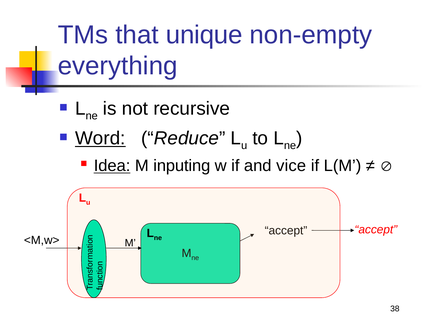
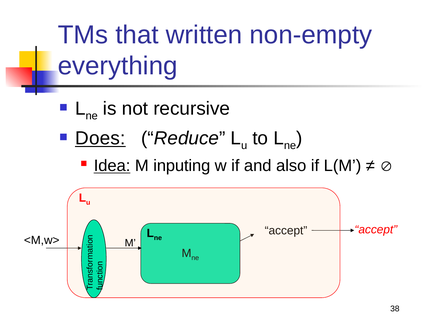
unique: unique -> written (204, 35)
Word: Word -> Does (100, 138)
vice: vice -> also (291, 166)
